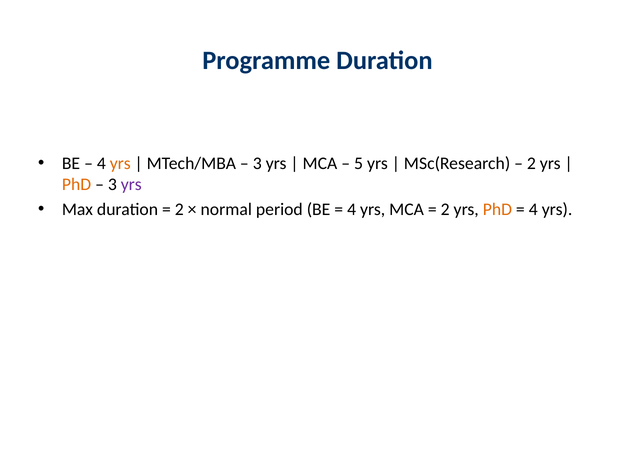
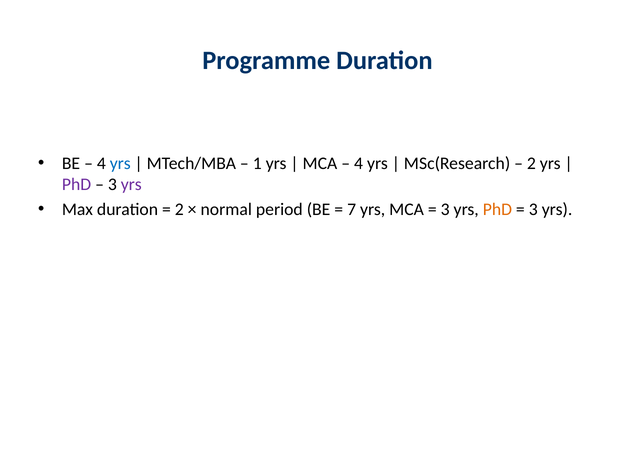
yrs colour: orange -> blue (120, 164)
3: 3 -> 1 (257, 164)
5: 5 -> 4 (359, 164)
PhD colour: orange -> purple (77, 185)
4: 4 -> 7 (352, 209)
2: 2 -> 3 (445, 209)
4: 4 -> 3 (533, 209)
